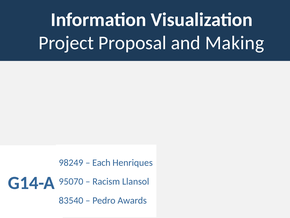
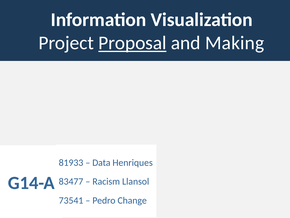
Proposal underline: none -> present (132, 43)
98249: 98249 -> 81933 (71, 162)
Each: Each -> Data (101, 162)
95070: 95070 -> 83477 (71, 181)
83540: 83540 -> 73541 (71, 200)
Awards: Awards -> Change (132, 200)
